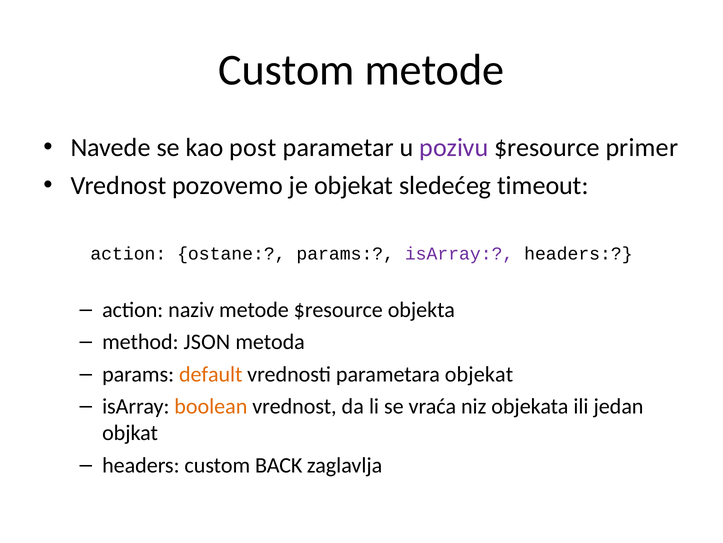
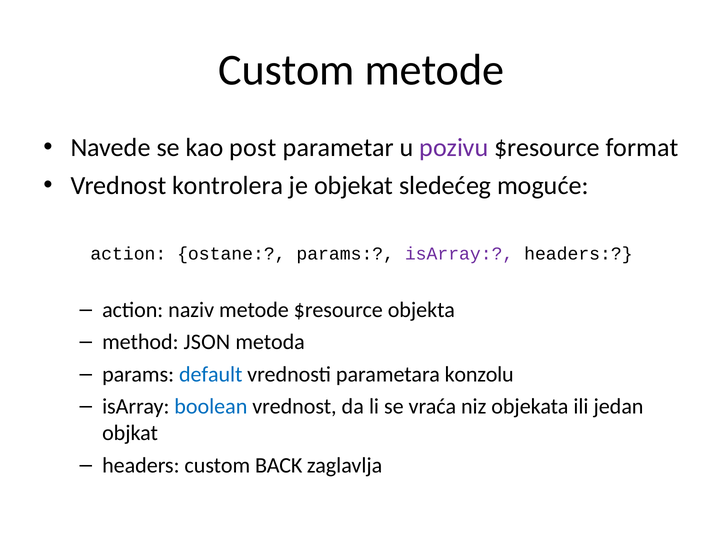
primer: primer -> format (642, 148)
pozovemo: pozovemo -> kontrolera (228, 185)
timeout: timeout -> moguće (543, 185)
default colour: orange -> blue (211, 374)
parametara objekat: objekat -> konzolu (479, 374)
boolean colour: orange -> blue (211, 406)
